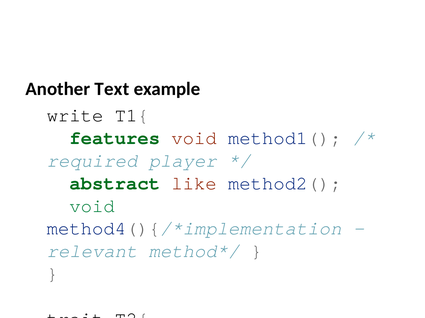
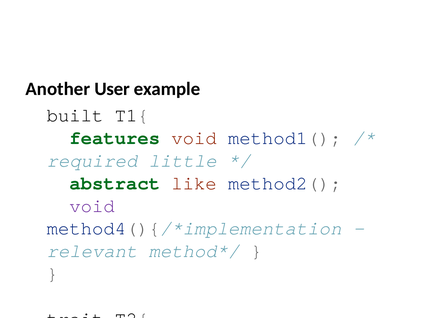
Text: Text -> User (112, 89)
write: write -> built (75, 116)
player: player -> little (183, 161)
void colour: green -> purple (92, 206)
